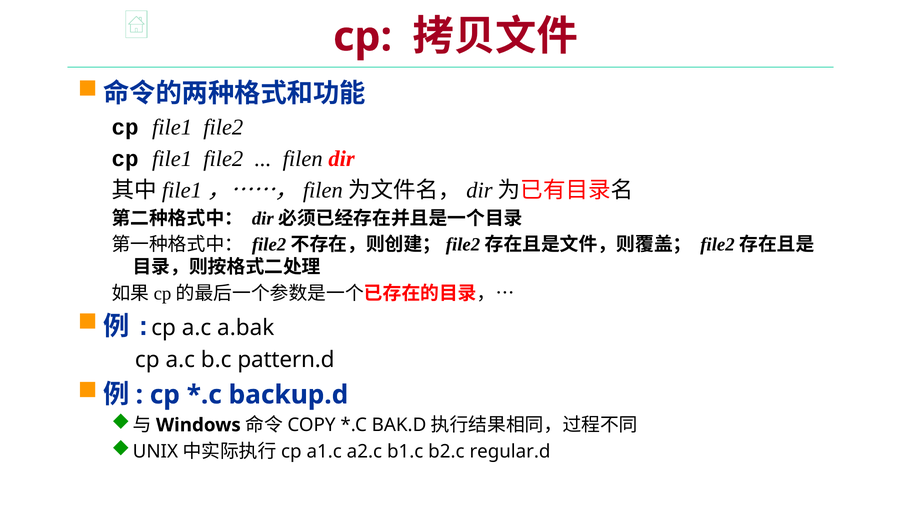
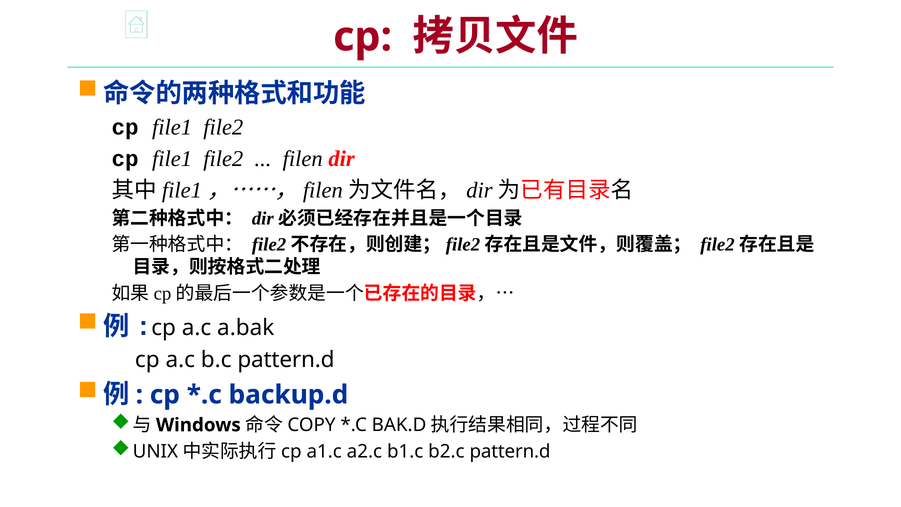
b2.c regular.d: regular.d -> pattern.d (510, 451)
